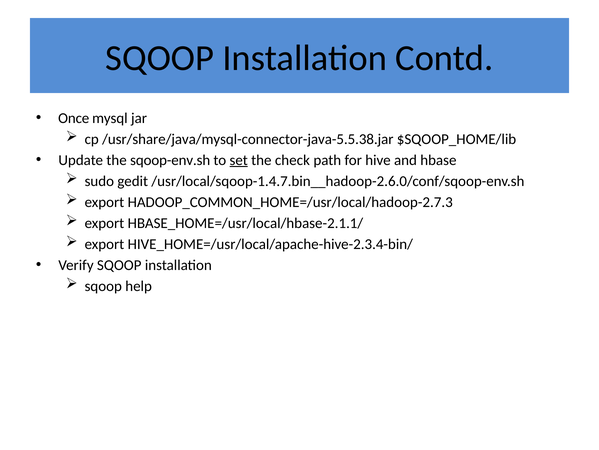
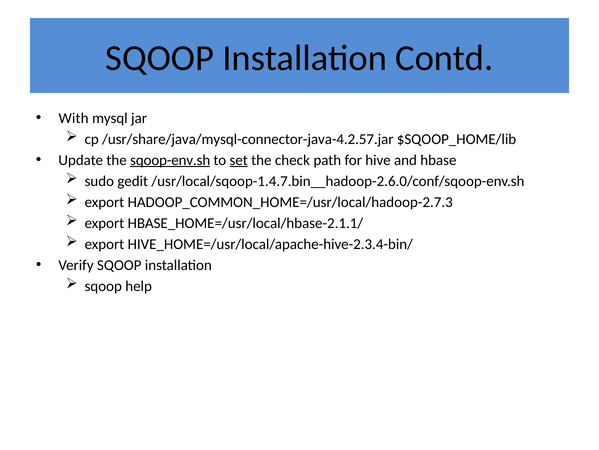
Once: Once -> With (74, 118)
/usr/share/java/mysql-connector-java-5.5.38.jar: /usr/share/java/mysql-connector-java-5.5.38.jar -> /usr/share/java/mysql-connector-java-4.2.57.jar (248, 139)
sqoop-env.sh underline: none -> present (170, 160)
